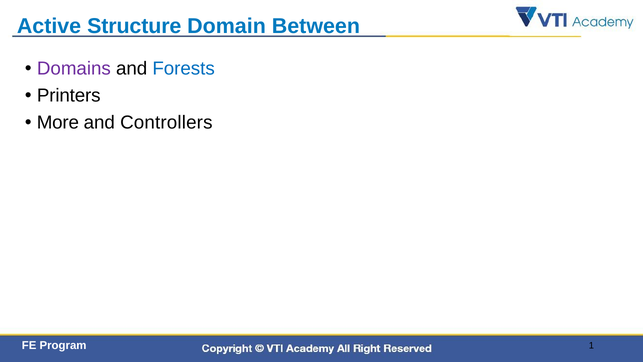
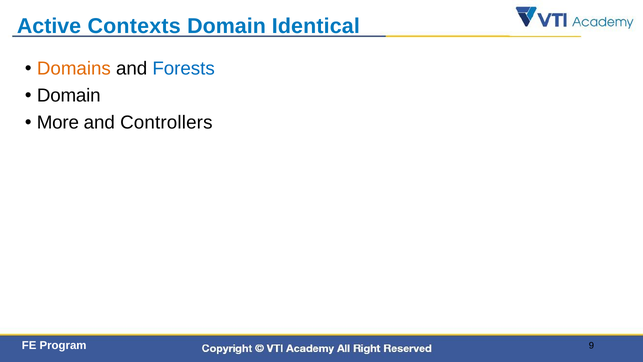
Structure: Structure -> Contexts (134, 26)
Between: Between -> Identical (316, 26)
Domains colour: purple -> orange (74, 69)
Printers: Printers -> Domain (69, 96)
1: 1 -> 9 (591, 345)
